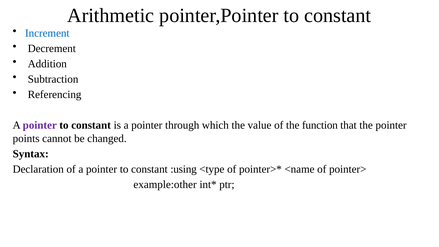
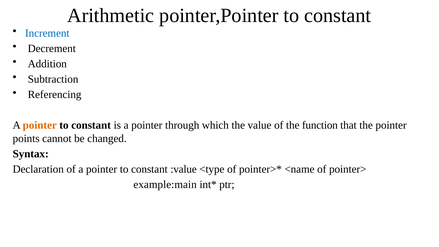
pointer colour: purple -> orange (40, 125)
:using: :using -> :value (184, 169)
example:other: example:other -> example:main (165, 184)
